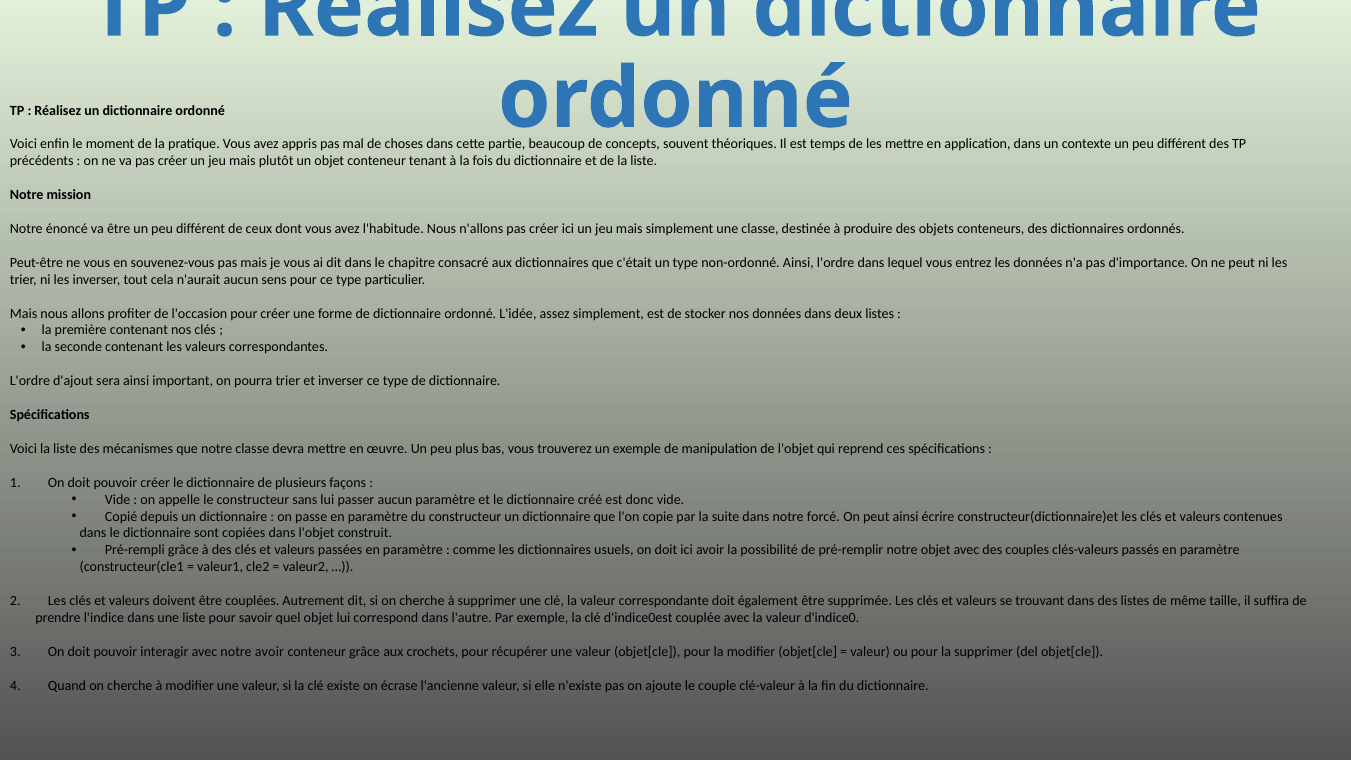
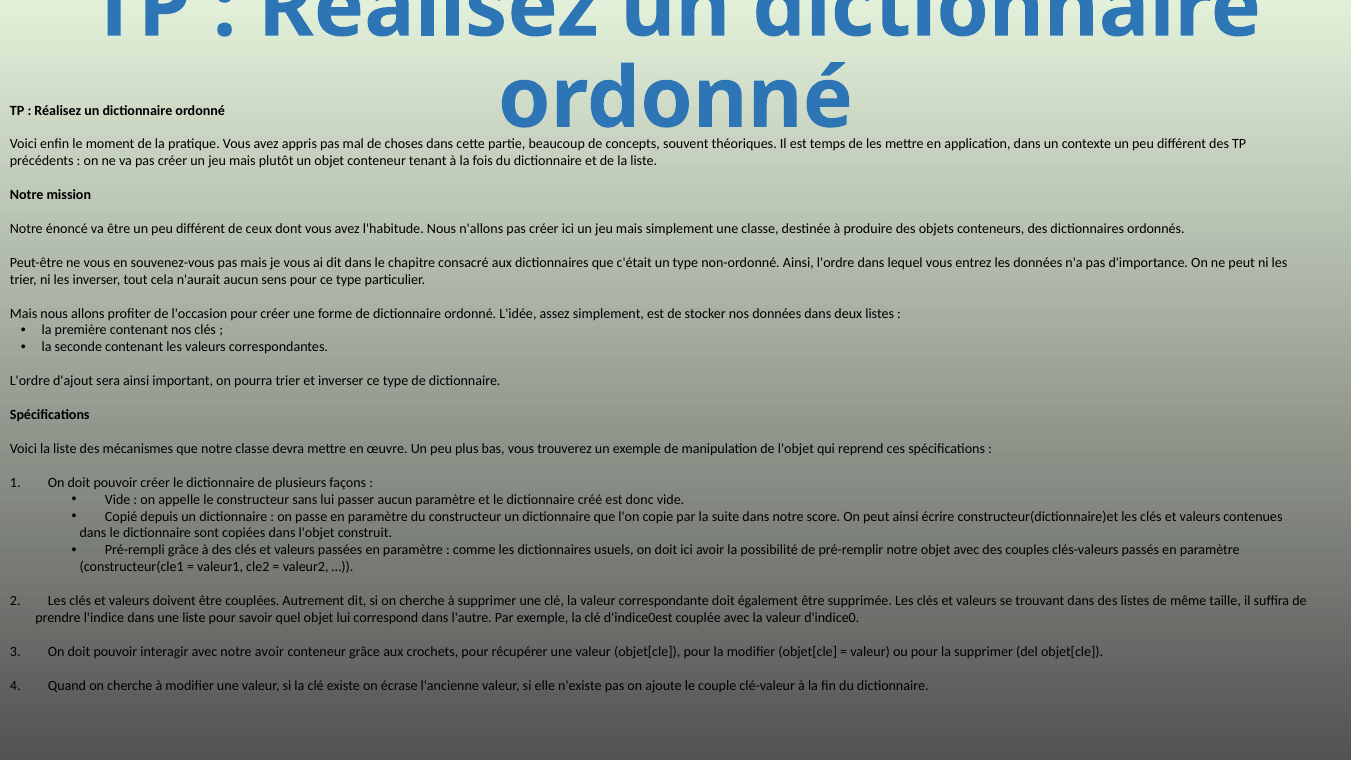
forcé: forcé -> score (823, 516)
